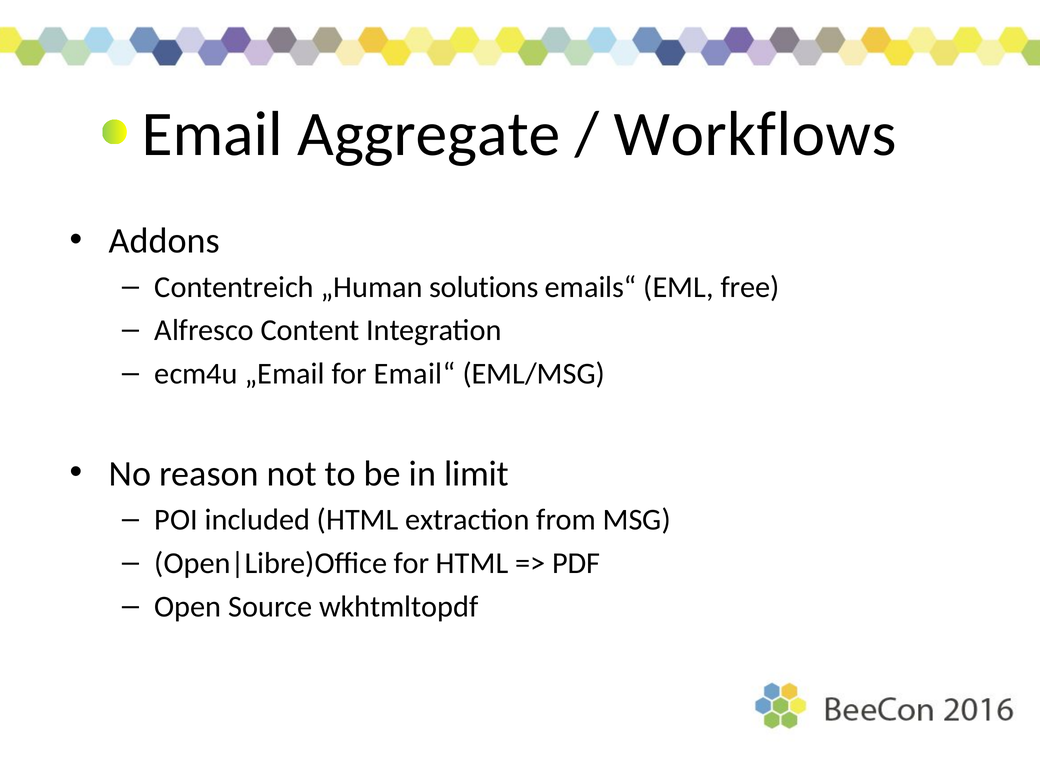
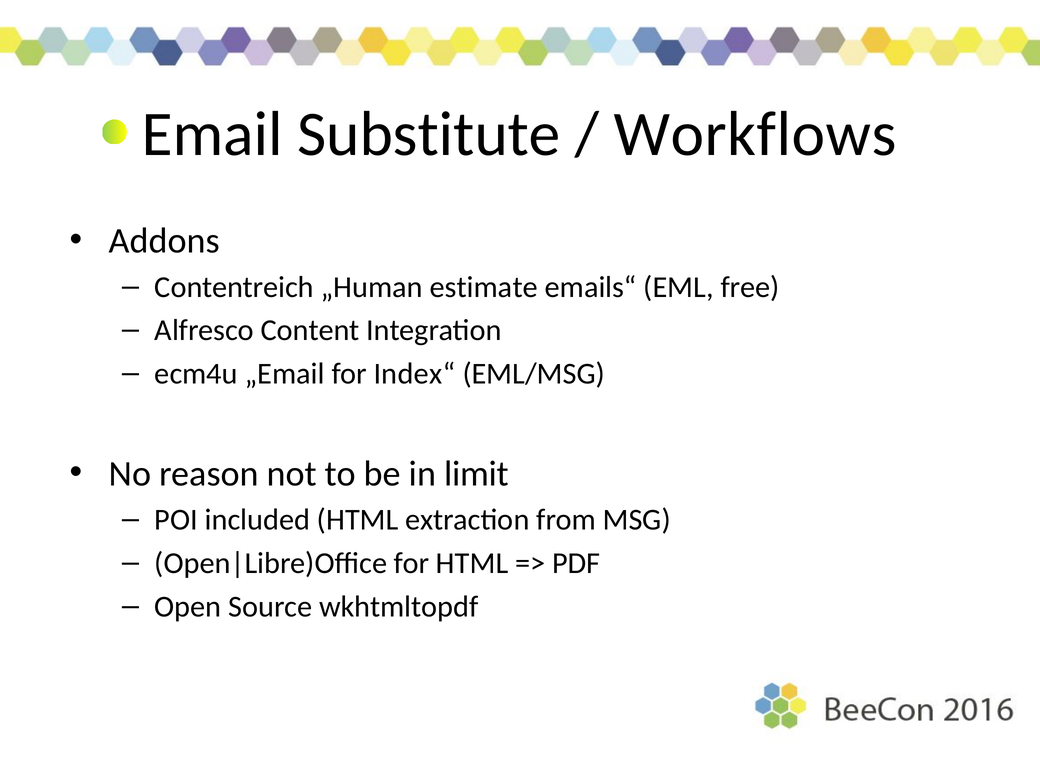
Aggregate: Aggregate -> Substitute (429, 134)
solutions: solutions -> estimate (484, 287)
Email“: Email“ -> Index“ (414, 374)
